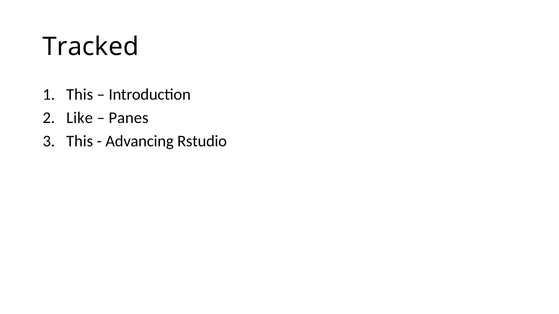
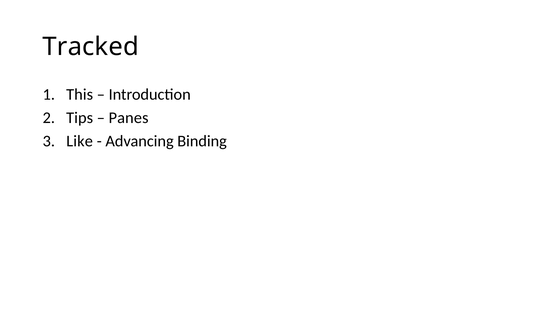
Like: Like -> Tips (80, 118)
This: This -> Like (80, 141)
Rstudio: Rstudio -> Binding (202, 141)
